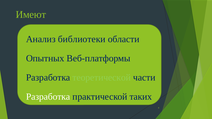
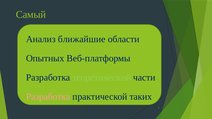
Имеют: Имеют -> Самый (31, 15)
библиотеки: библиотеки -> ближайшие (82, 39)
Разработка colour: white -> pink (48, 97)
